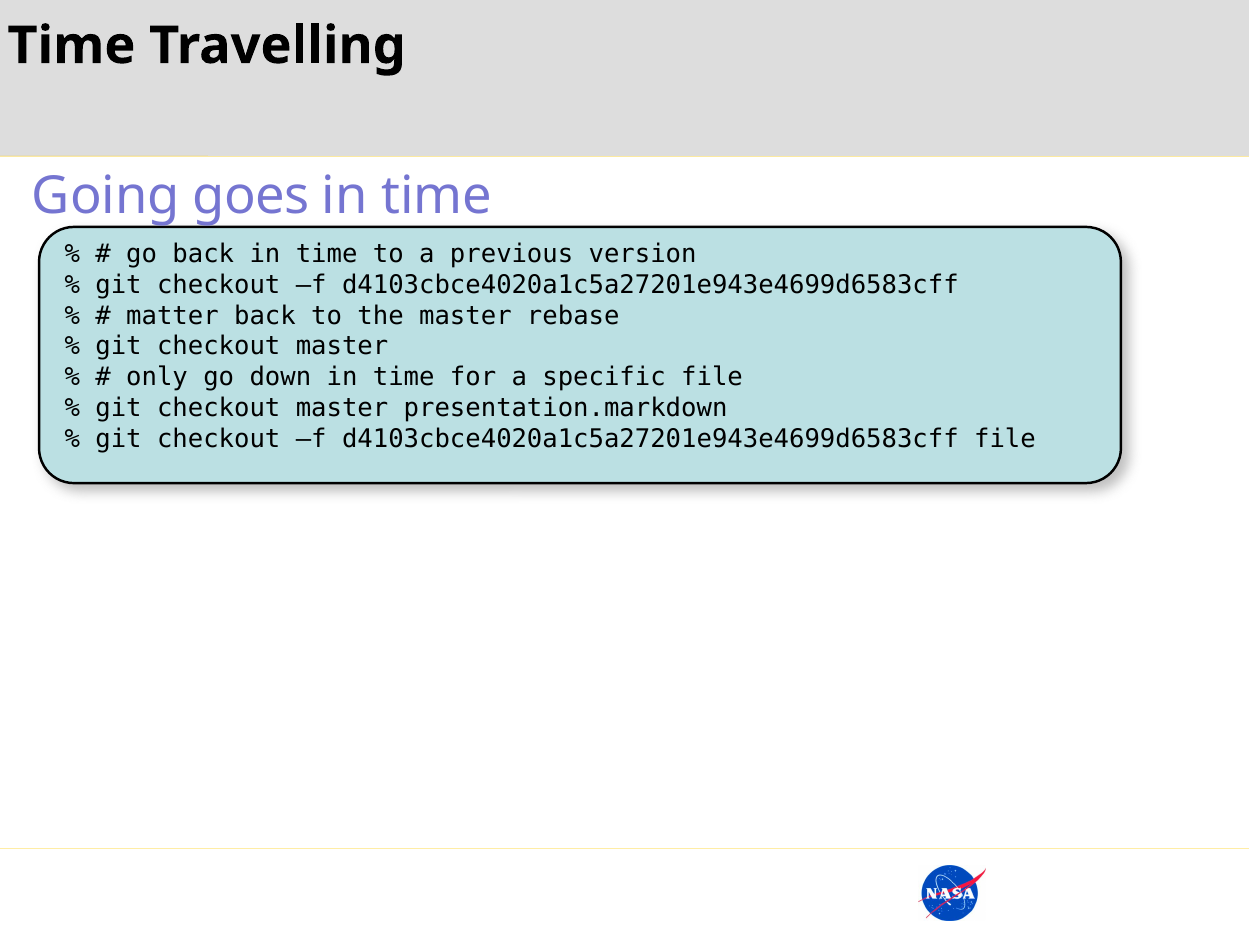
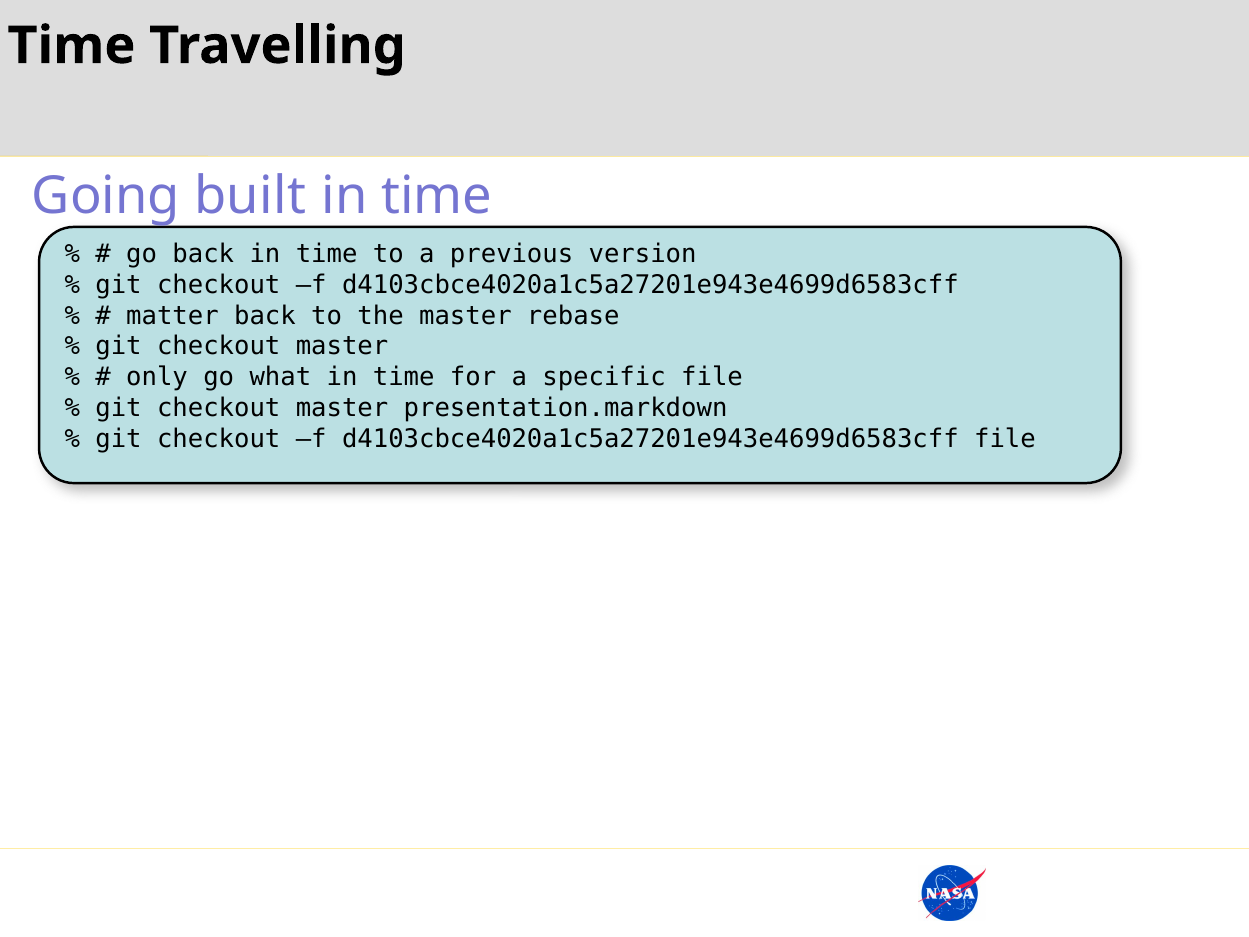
goes: goes -> built (251, 196)
down: down -> what (280, 377)
